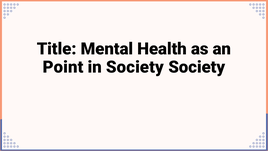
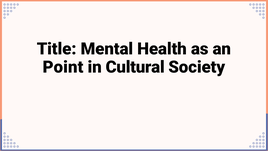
in Society: Society -> Cultural (135, 67)
